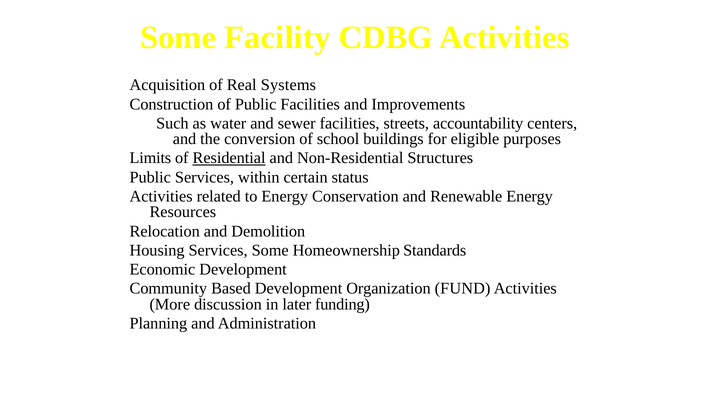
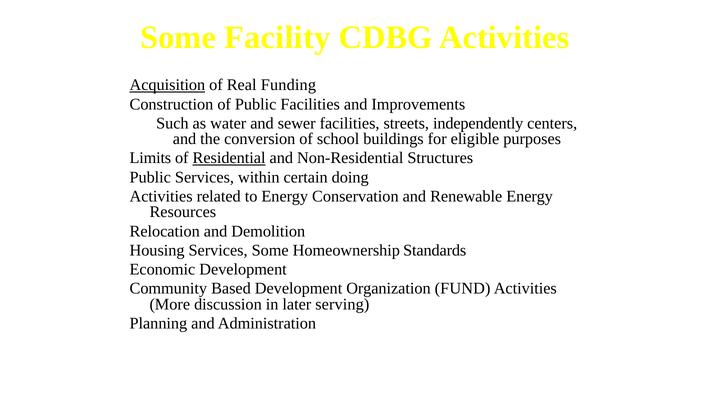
Acquisition underline: none -> present (167, 85)
Systems: Systems -> Funding (288, 85)
accountability: accountability -> independently (478, 123)
status: status -> doing (350, 177)
funding: funding -> serving (342, 304)
